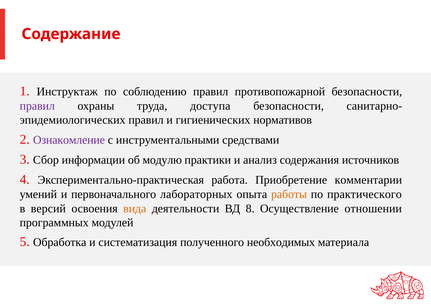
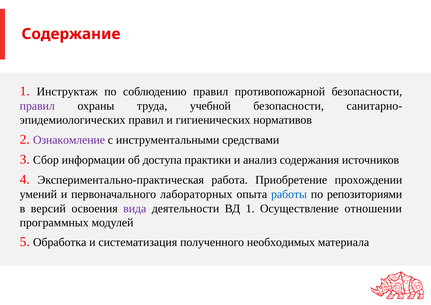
доступа: доступа -> учебной (210, 106)
модулю: модулю -> доступа (162, 160)
комментарии: комментарии -> прохождении (368, 180)
работы colour: orange -> blue (289, 194)
практического: практического -> репозиториями (365, 194)
вида colour: orange -> purple (135, 208)
ВД 8: 8 -> 1 (250, 208)
